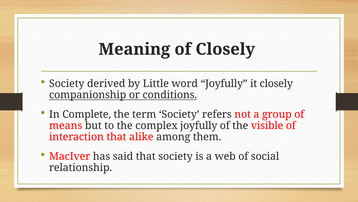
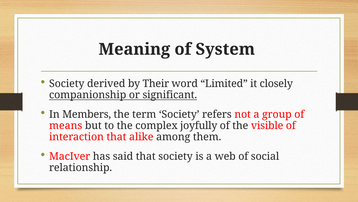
of Closely: Closely -> System (225, 49)
Little: Little -> Their (156, 83)
word Joyfully: Joyfully -> Limited (224, 83)
conditions: conditions -> significant (170, 95)
Complete: Complete -> Members (87, 114)
